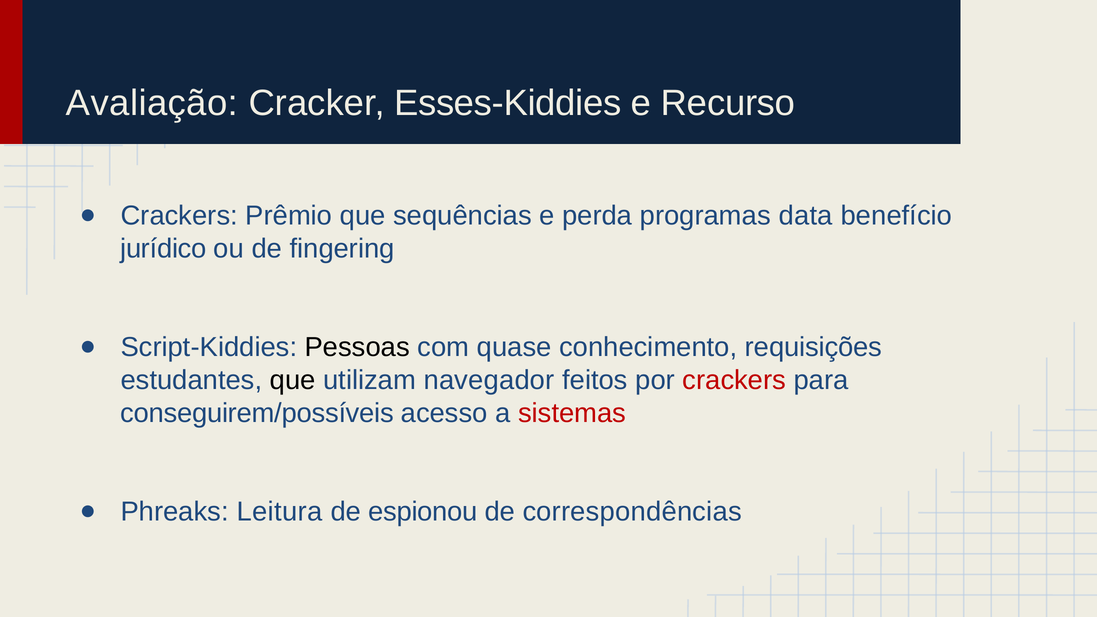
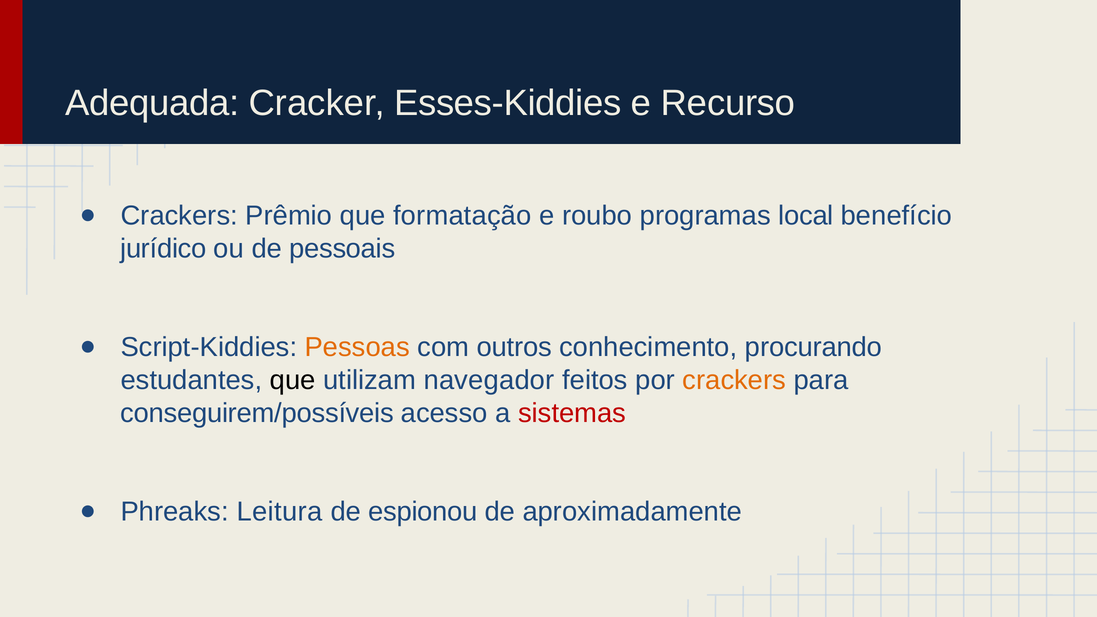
Avaliação: Avaliação -> Adequada (152, 103)
sequências: sequências -> formatação (462, 216)
perda: perda -> roubo (597, 216)
data: data -> local (806, 216)
fingering: fingering -> pessoais (342, 249)
Pessoas colour: black -> orange (357, 347)
quase: quase -> outros (514, 347)
requisições: requisições -> procurando (814, 347)
crackers colour: red -> orange (734, 380)
correspondências: correspondências -> aproximadamente (632, 512)
